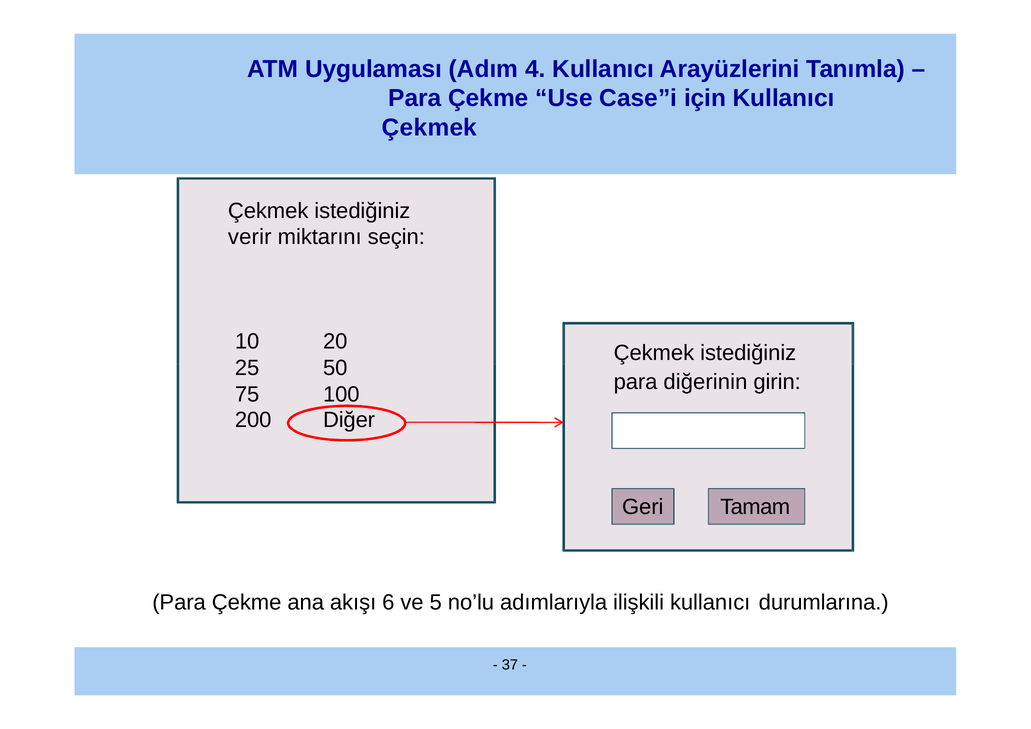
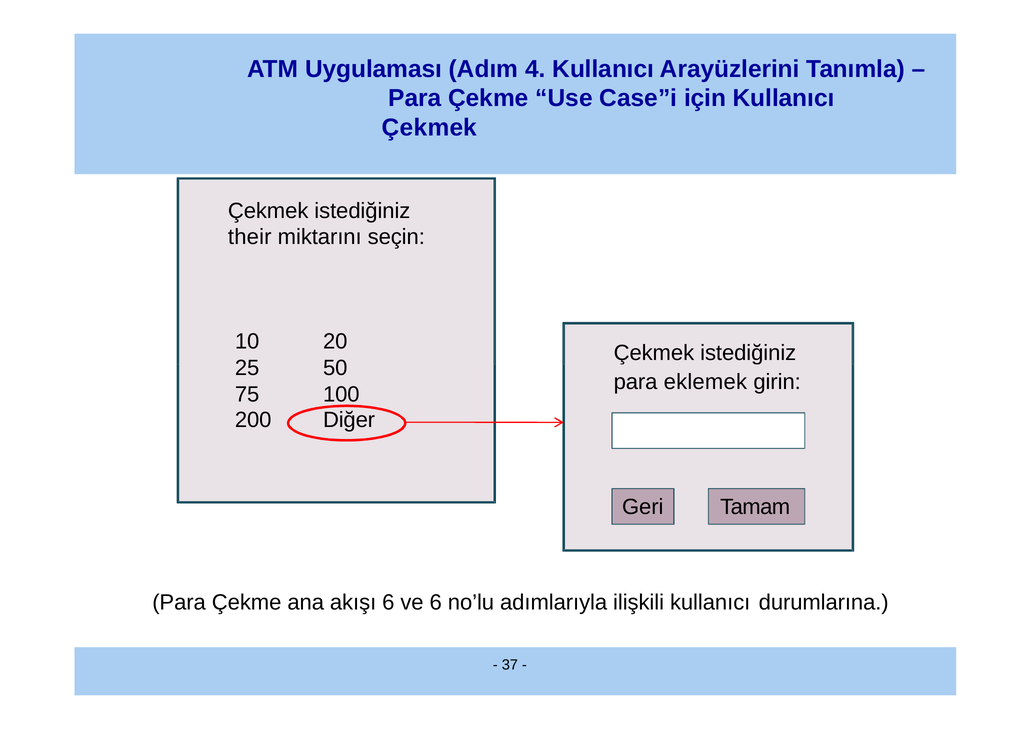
verir: verir -> their (250, 237)
diğerinin: diğerinin -> eklemek (705, 382)
ve 5: 5 -> 6 (436, 602)
